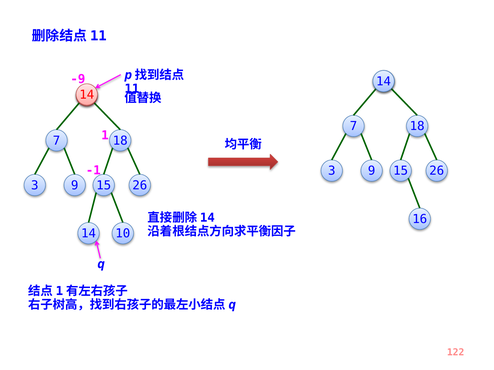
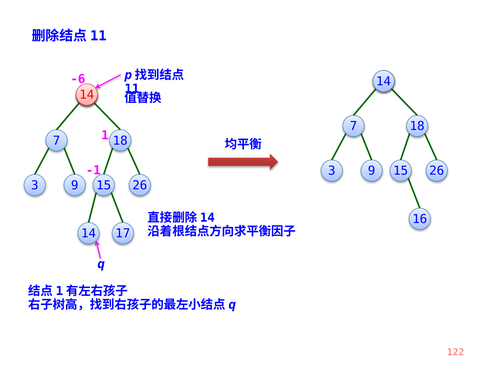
-9: -9 -> -6 (78, 79)
10: 10 -> 17 (123, 234)
